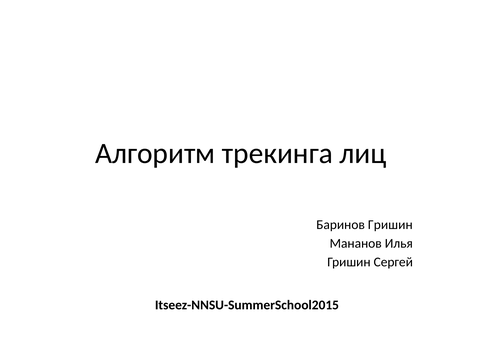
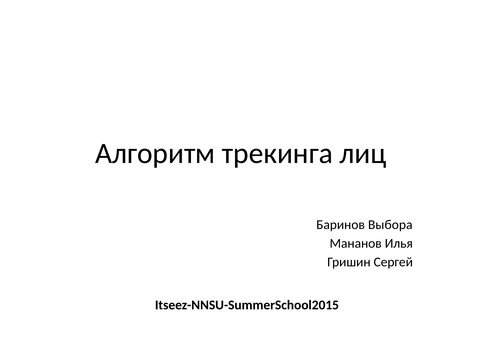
Баринов Гришин: Гришин -> Выбора (390, 224)
